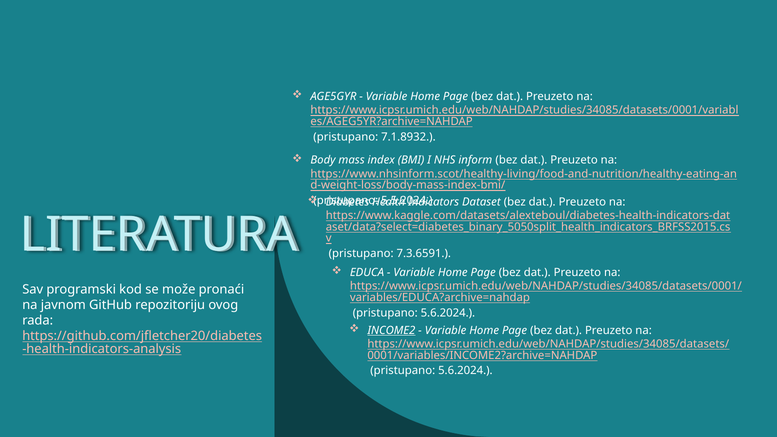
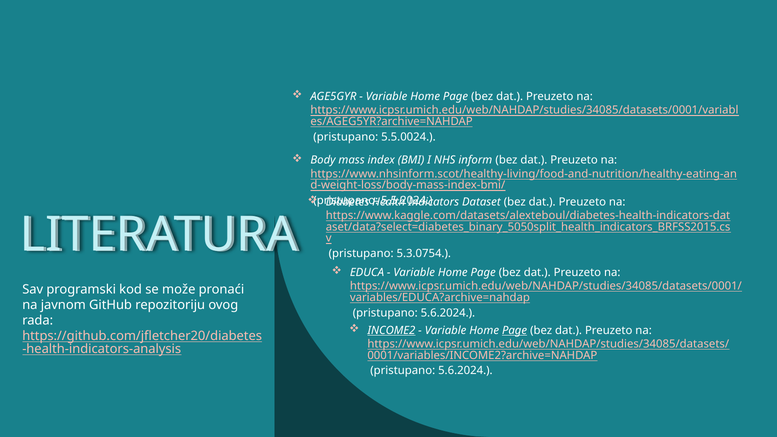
7.1.8932: 7.1.8932 -> 5.5.0024 (408, 137)
7.3.6591: 7.3.6591 -> 5.3.0754 (424, 254)
Page underline: none -> present (515, 330)
